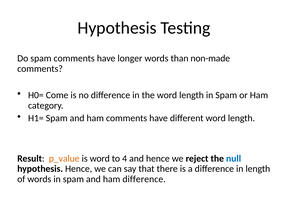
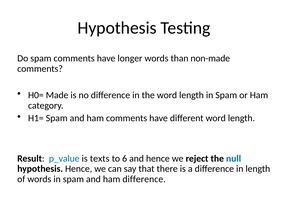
Come: Come -> Made (57, 95)
p_value colour: orange -> blue (64, 158)
is word: word -> texts (100, 158)
4: 4 -> 6 (125, 158)
